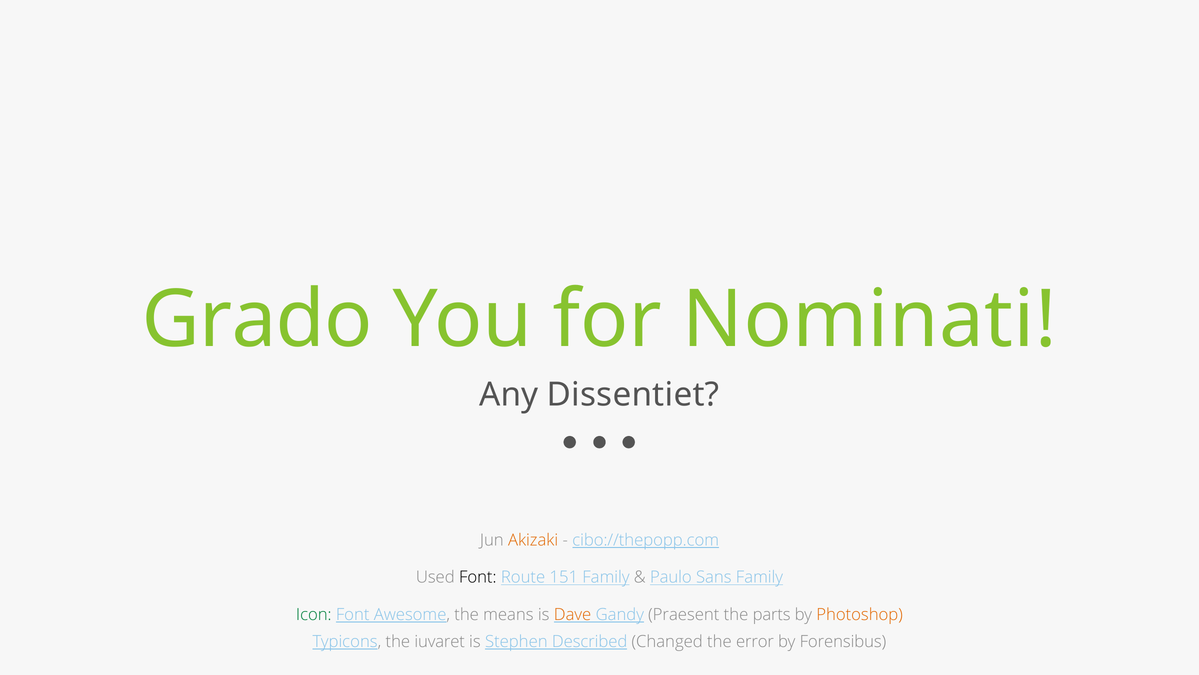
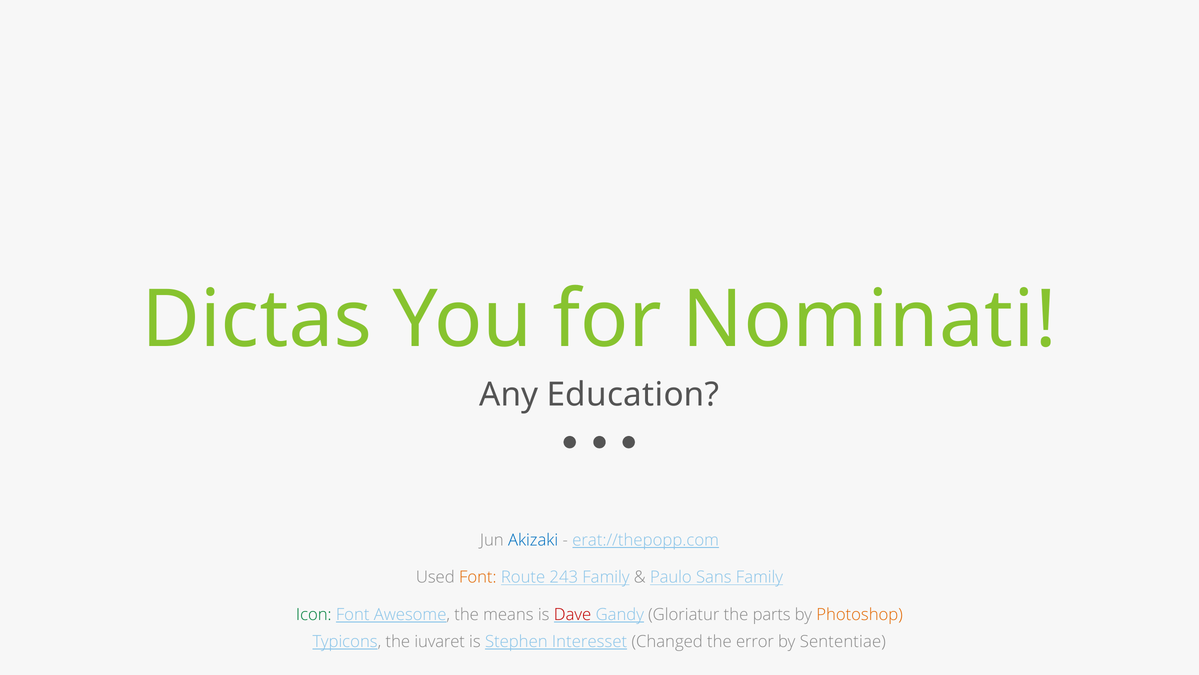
Grado: Grado -> Dictas (257, 319)
Dissentiet: Dissentiet -> Education (633, 394)
Akizaki colour: orange -> blue (533, 540)
cibo://thepopp.com: cibo://thepopp.com -> erat://thepopp.com (646, 540)
Font colour: black -> orange (478, 577)
151: 151 -> 243 (564, 577)
Dave colour: orange -> red (573, 614)
Praesent: Praesent -> Gloriatur (684, 614)
Described: Described -> Interesset (590, 641)
Forensibus: Forensibus -> Sententiae (843, 641)
